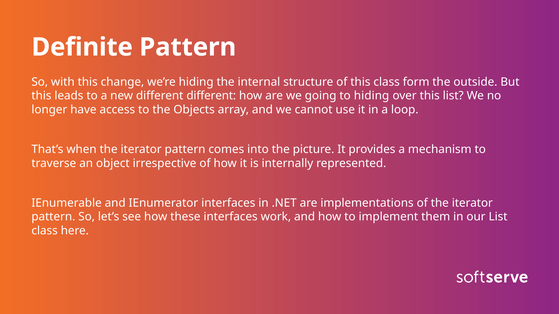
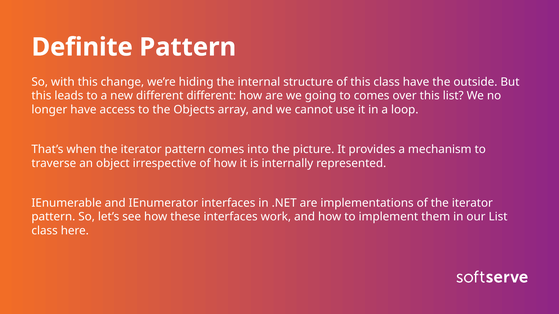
class form: form -> have (416, 82)
to hiding: hiding -> comes (372, 96)
